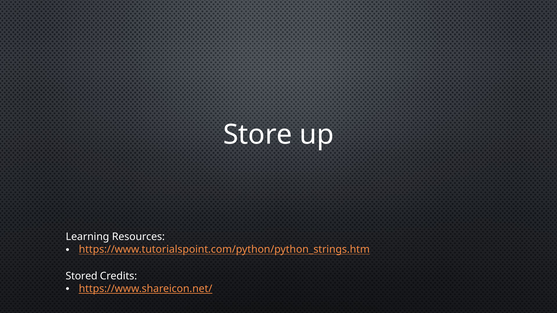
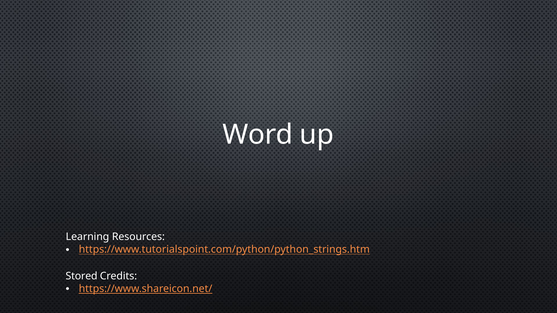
Store: Store -> Word (258, 135)
